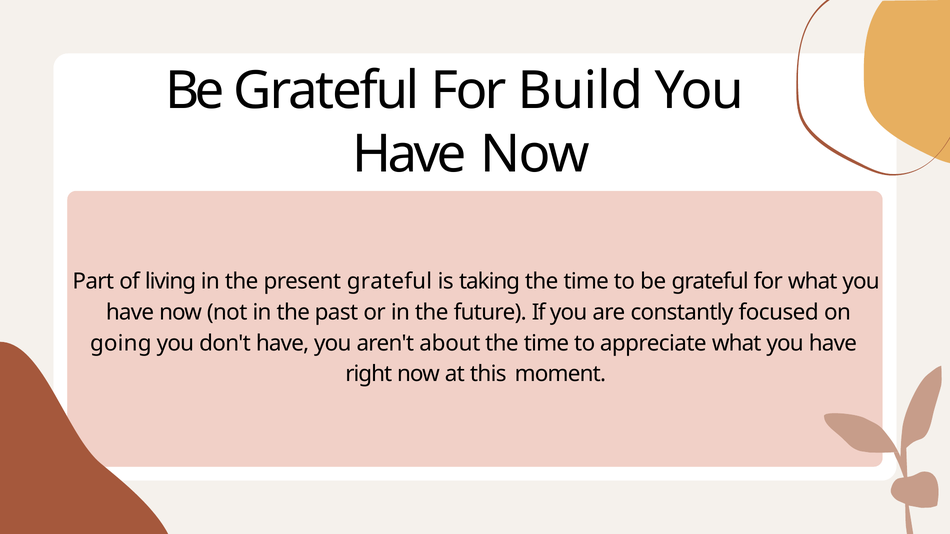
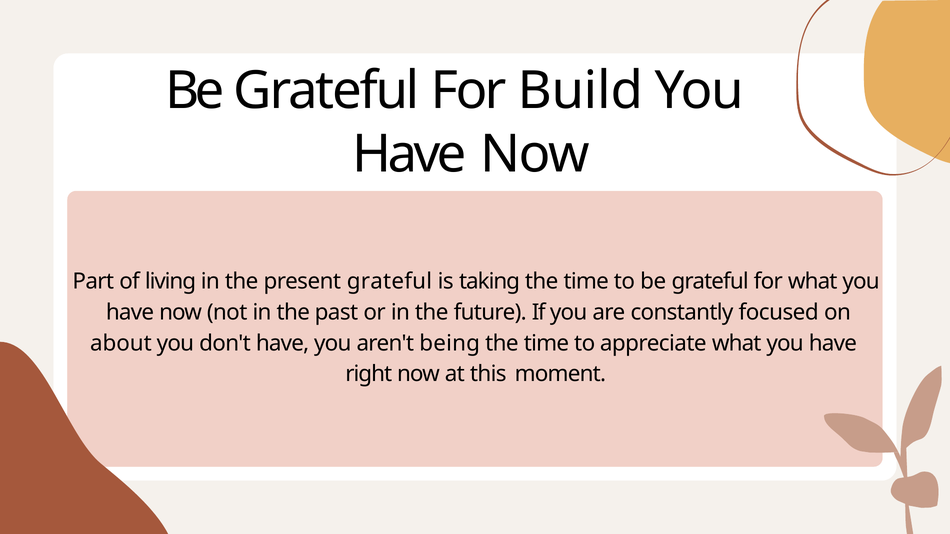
going: going -> about (121, 343)
about: about -> being (450, 343)
